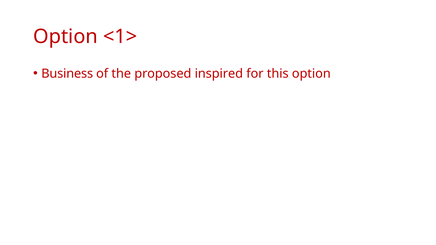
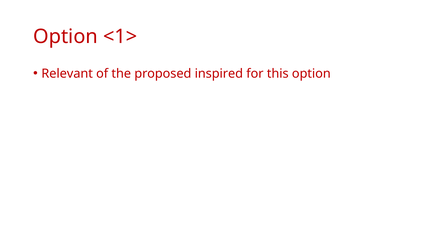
Business: Business -> Relevant (67, 74)
